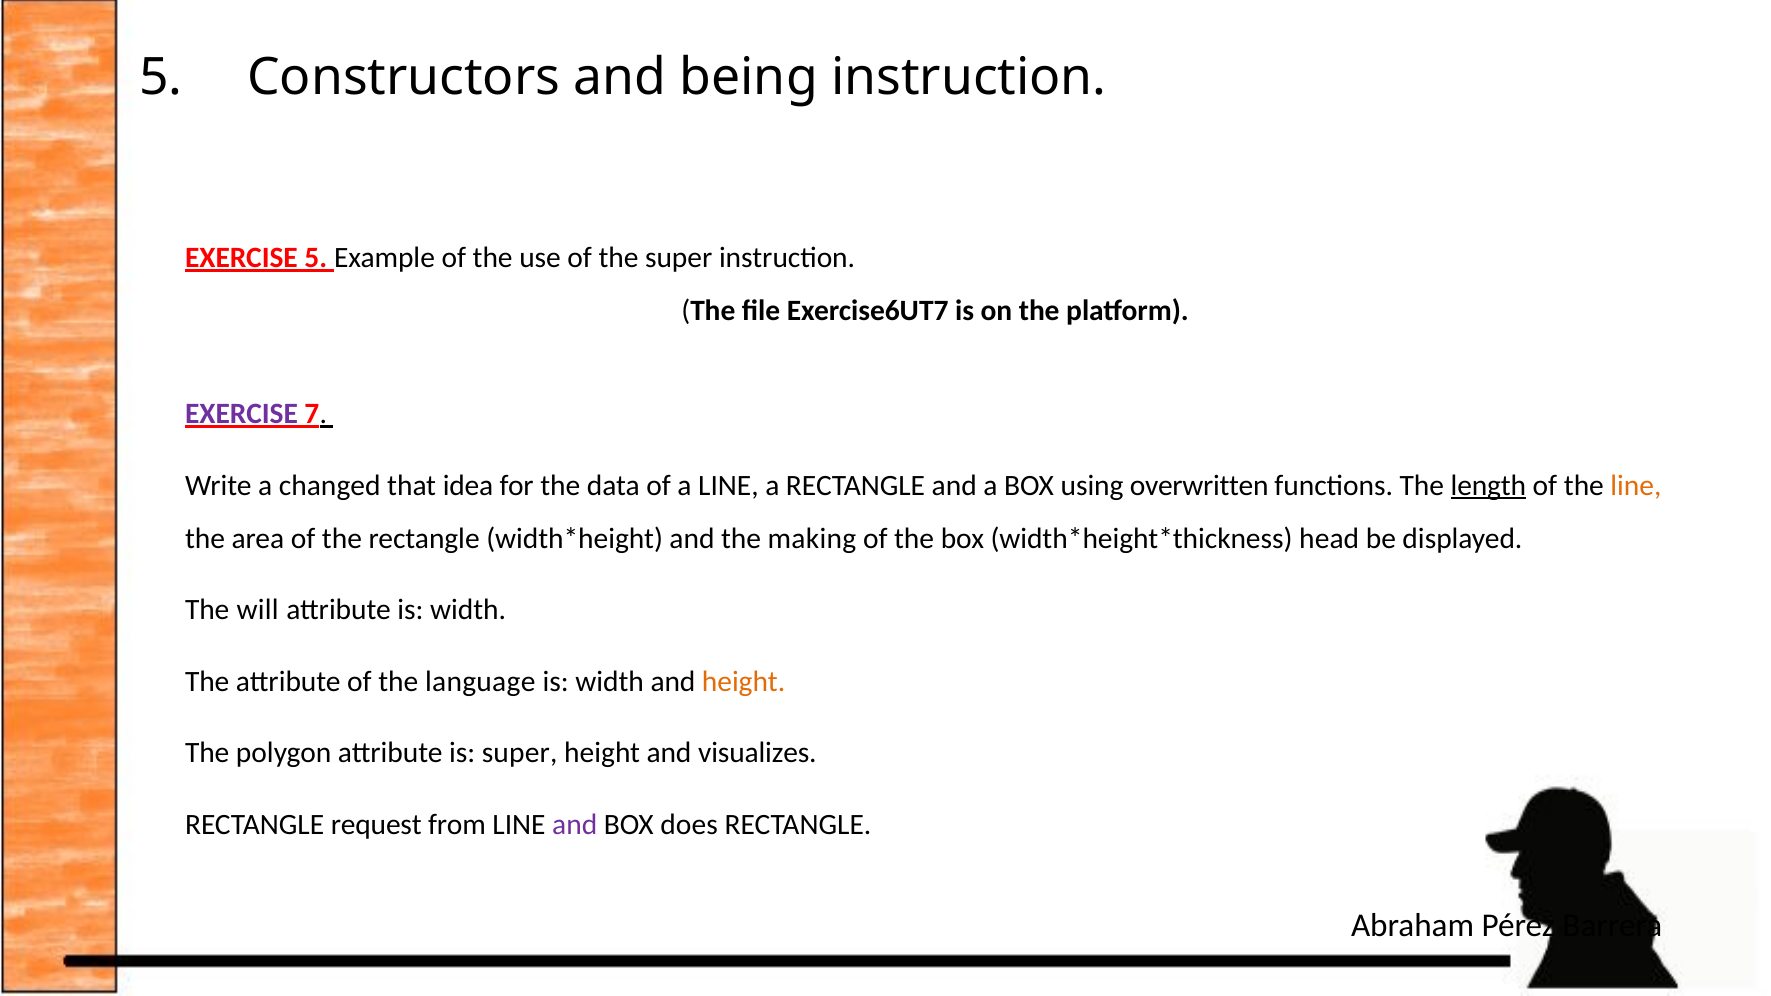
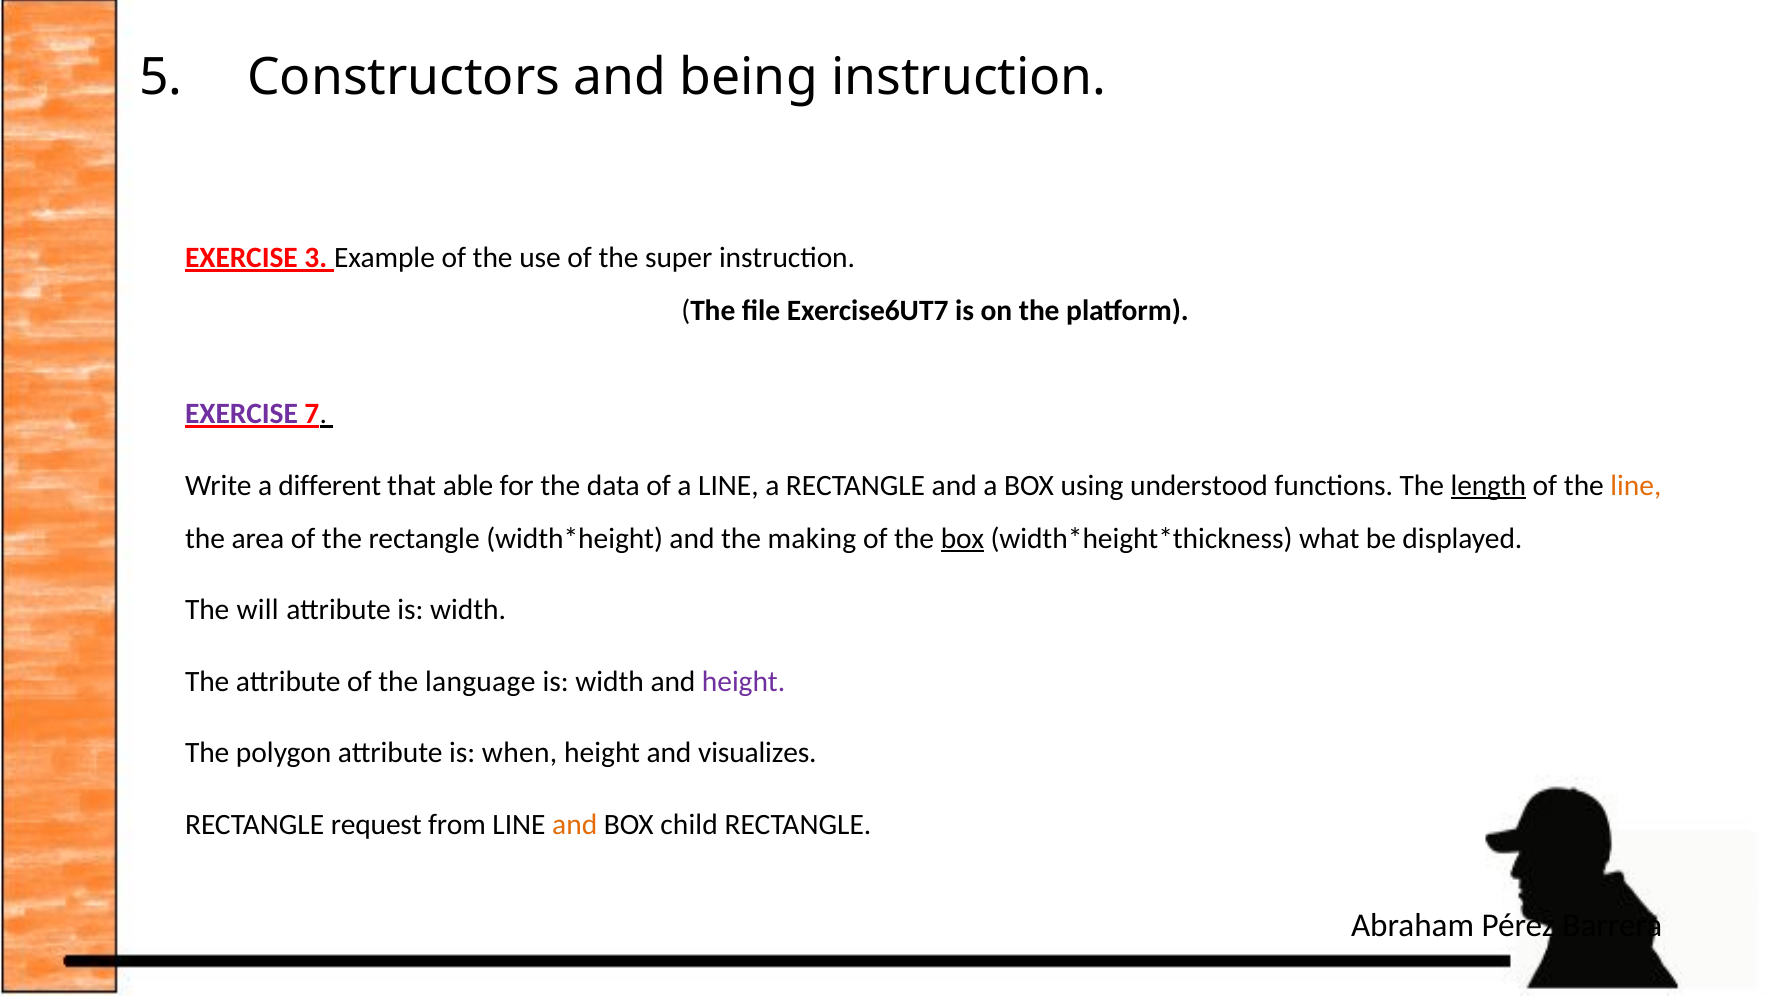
EXERCISE 5: 5 -> 3 (316, 258)
changed: changed -> different (330, 486)
idea: idea -> able (468, 486)
overwritten: overwritten -> understood (1199, 486)
box underline: none -> present (963, 539)
head: head -> what (1329, 539)
height colour: orange -> purple (744, 682)
is super: super -> when (520, 753)
and colour: purple -> orange (575, 825)
does: does -> child (689, 825)
